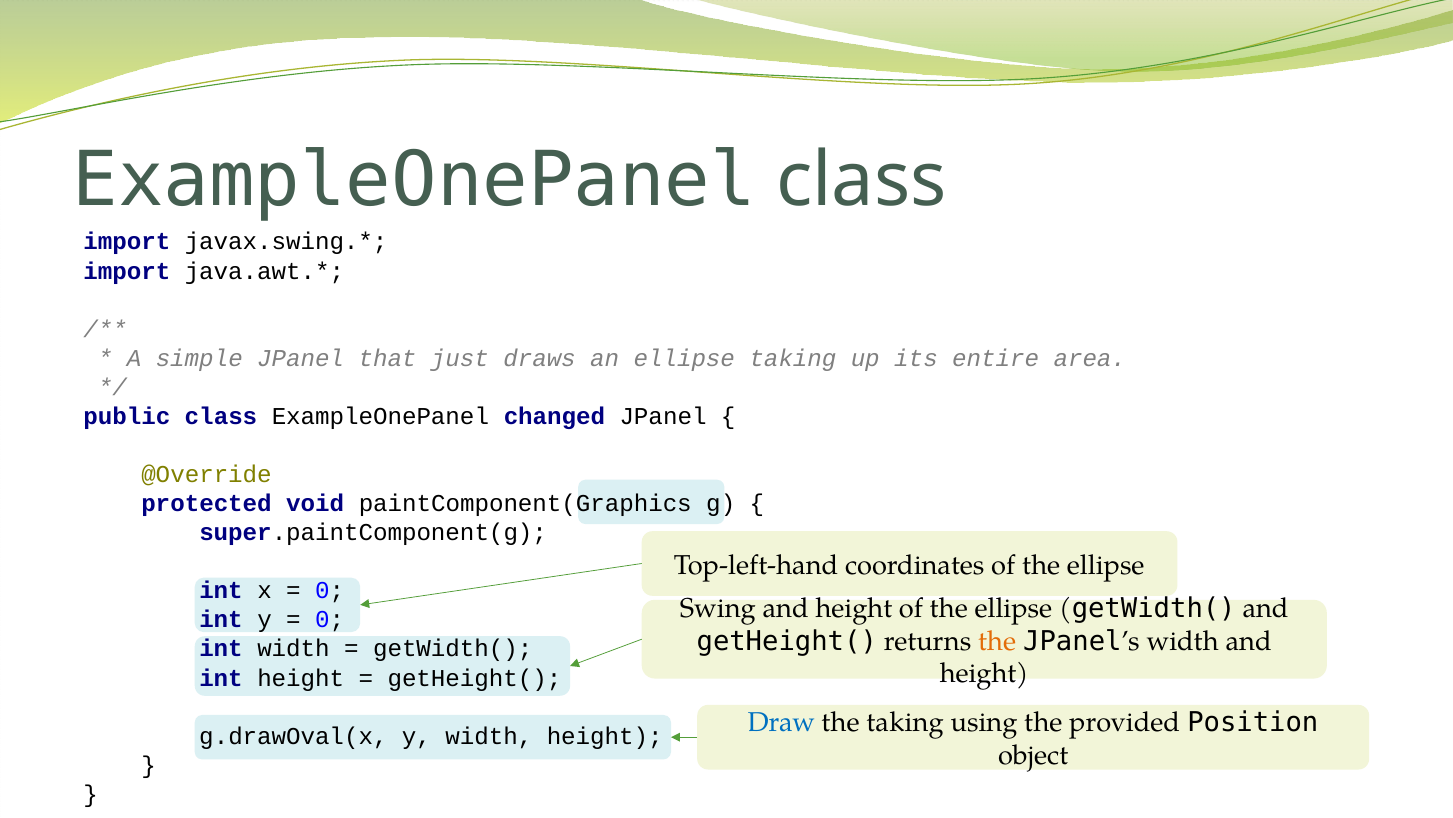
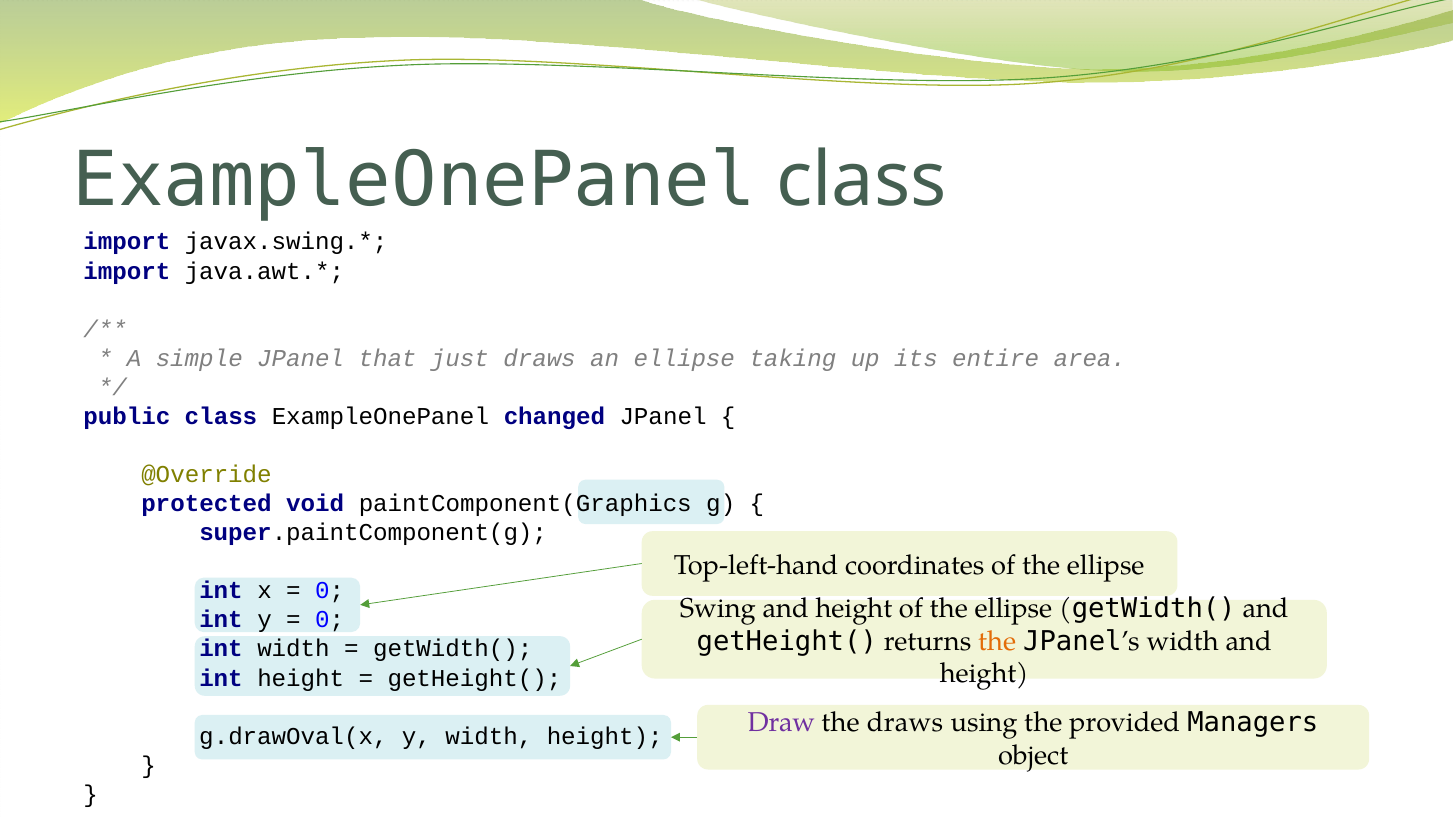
Draw colour: blue -> purple (781, 722)
the taking: taking -> draws (905, 722)
Position: Position -> Managers (1253, 722)
